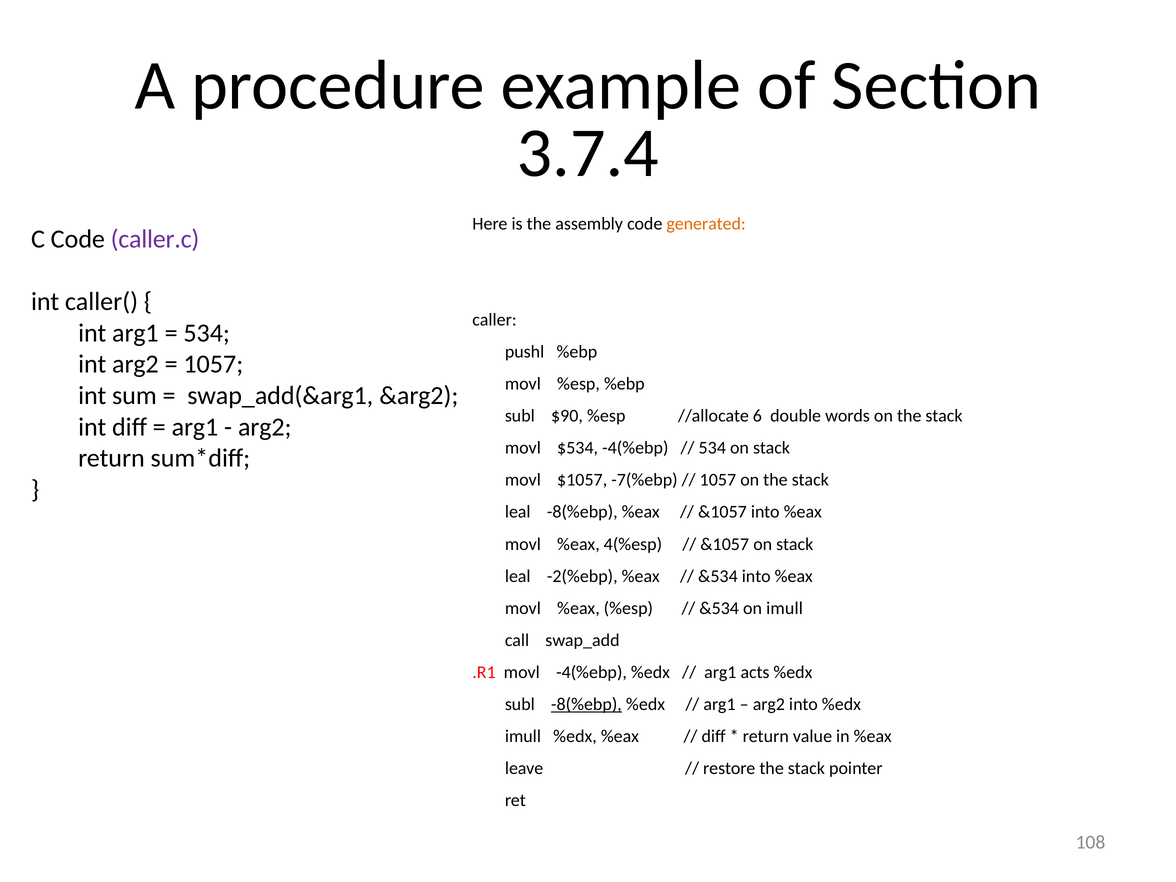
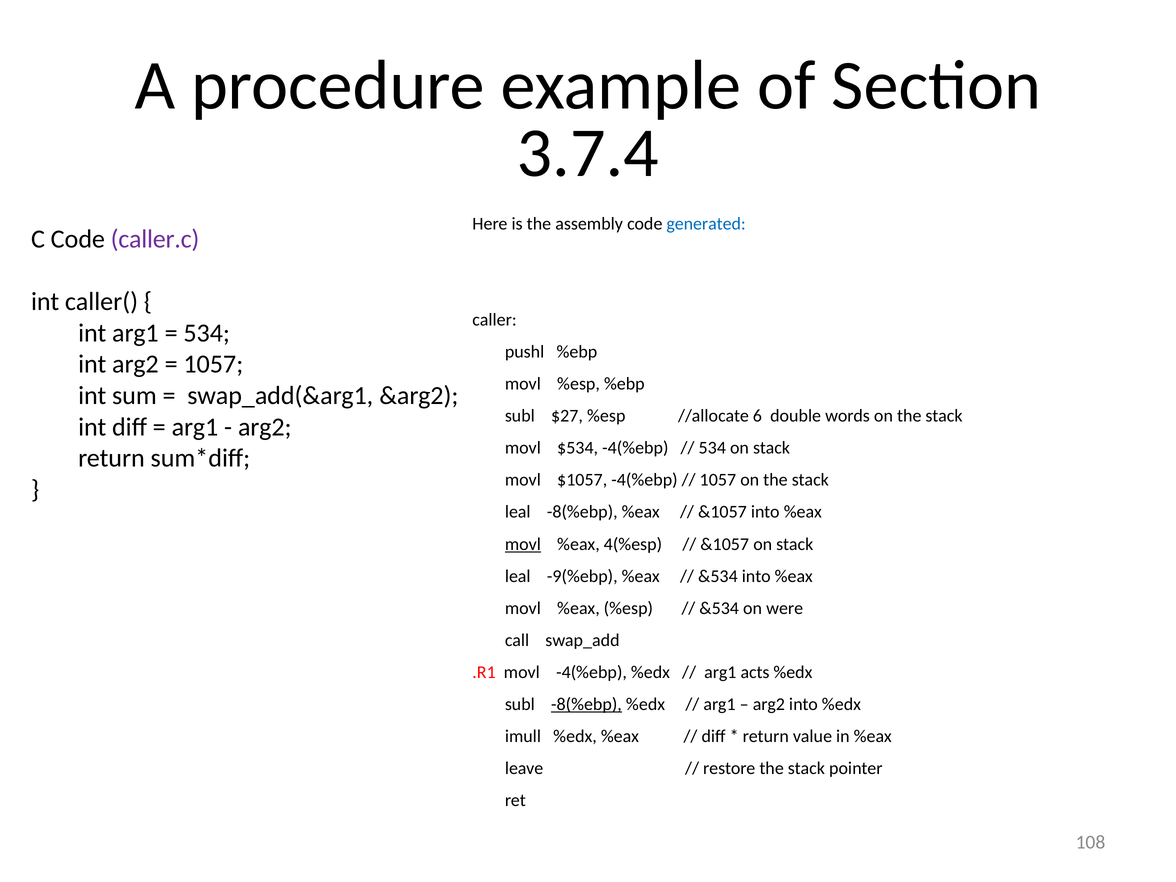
generated colour: orange -> blue (706, 224)
$90: $90 -> $27 (567, 416)
$1057 -7(%ebp: -7(%ebp -> -4(%ebp (645, 480)
movl underline: none -> present (523, 544)
-2(%ebp: -2(%ebp -> -9(%ebp (582, 576)
on imull: imull -> were (785, 608)
